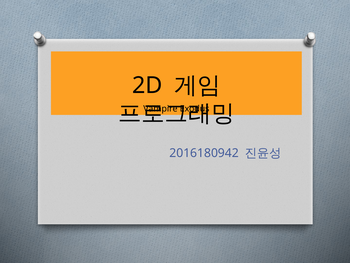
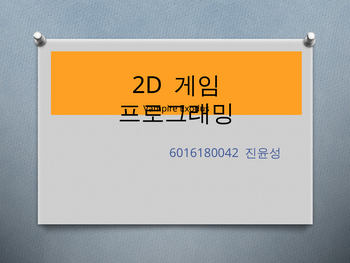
2016180942: 2016180942 -> 6016180042 (204, 153)
